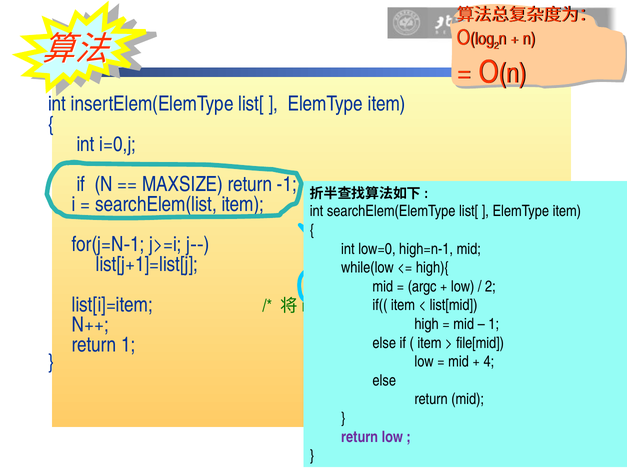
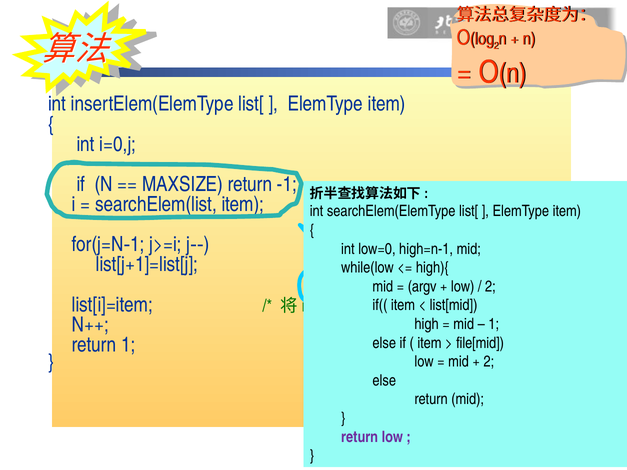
argc: argc -> argv (422, 287)
4: 4 -> 2 (489, 362)
